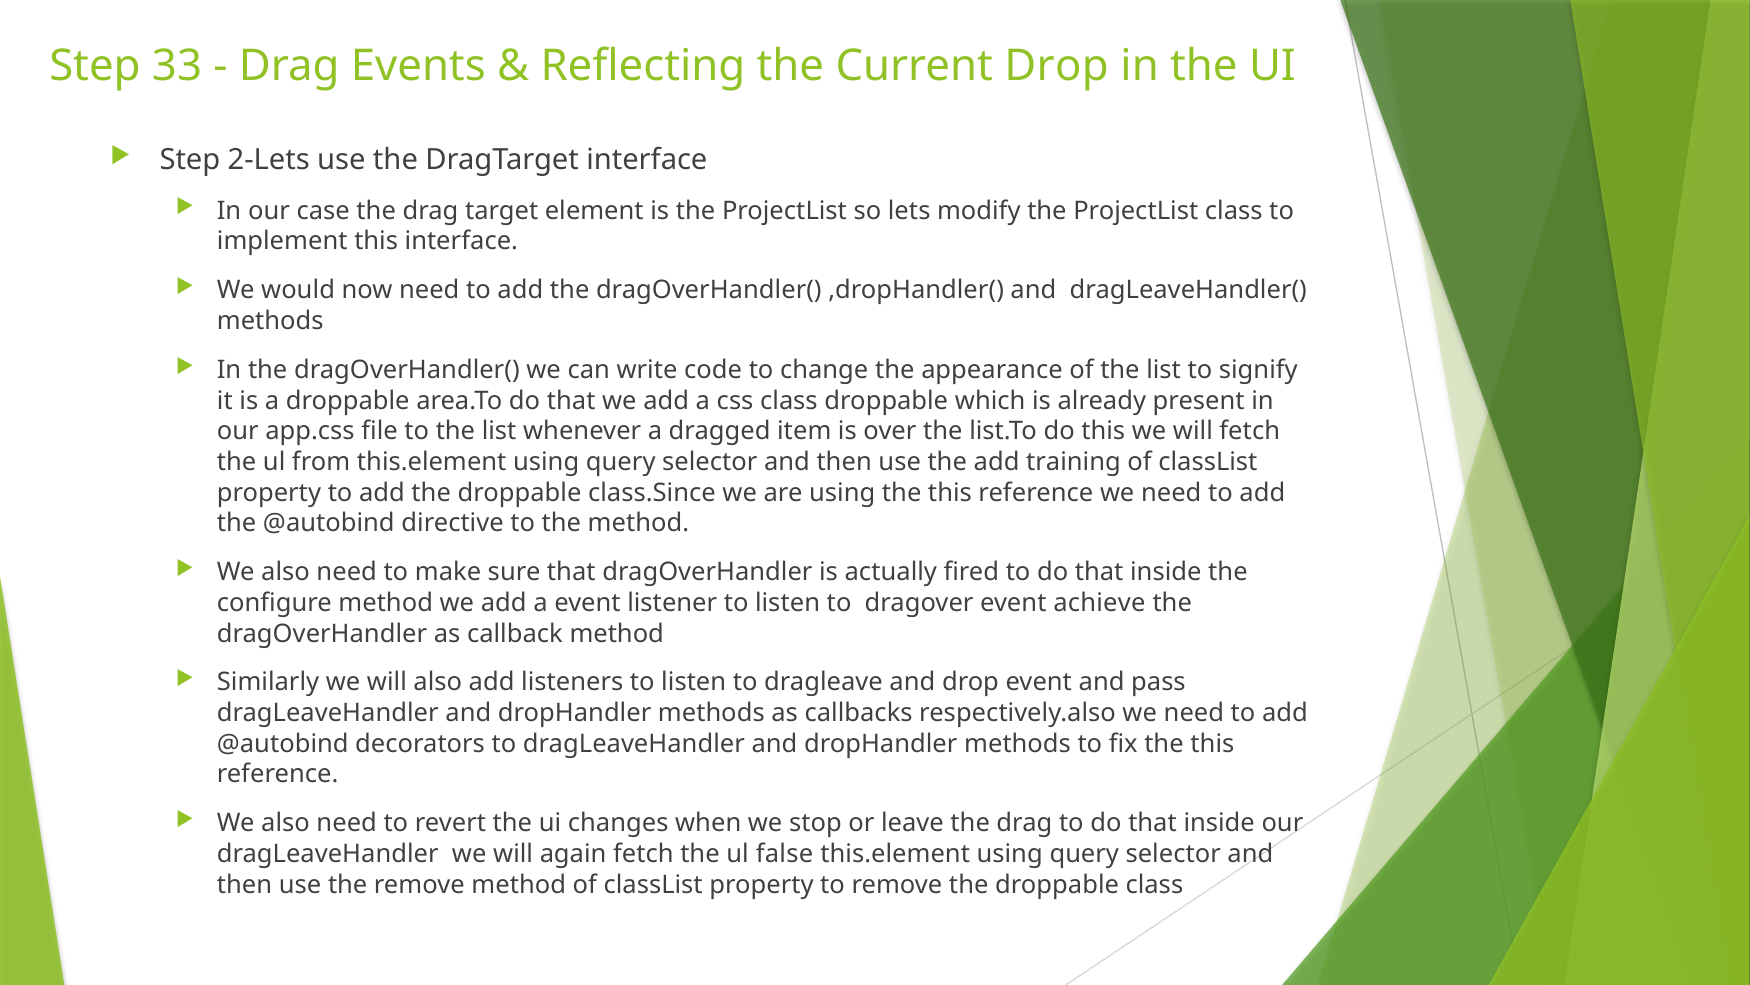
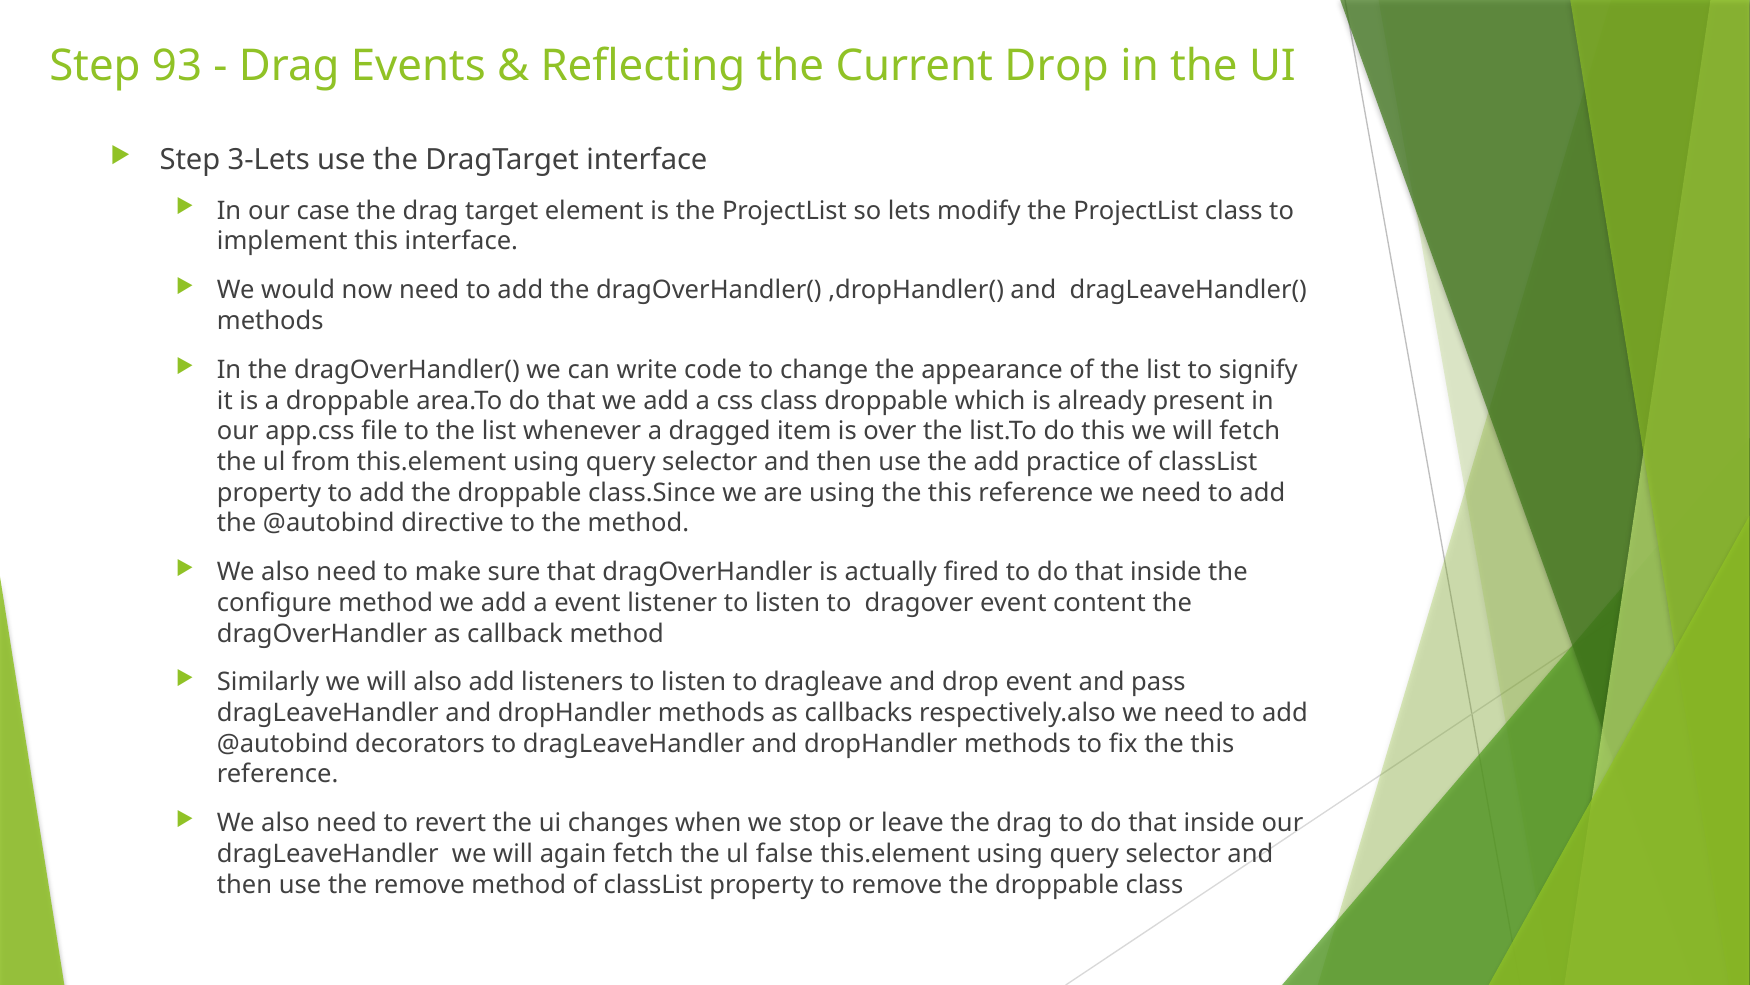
33: 33 -> 93 (177, 66)
2-Lets: 2-Lets -> 3-Lets (269, 160)
training: training -> practice (1073, 462)
achieve: achieve -> content (1099, 603)
